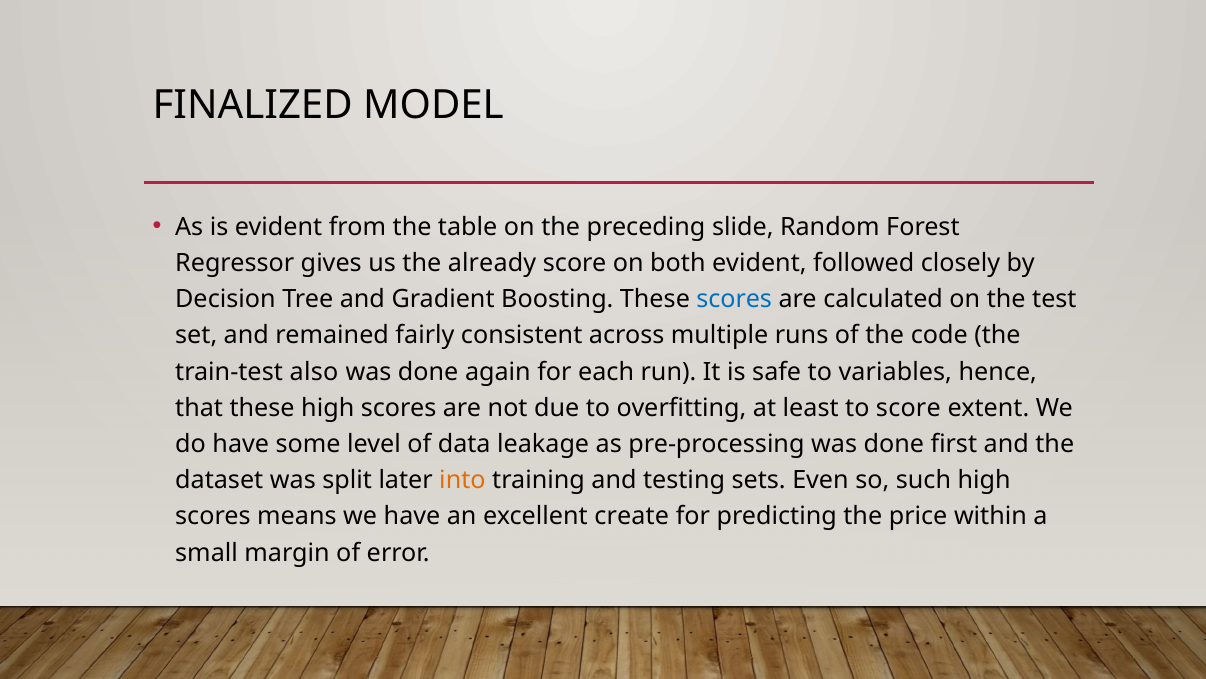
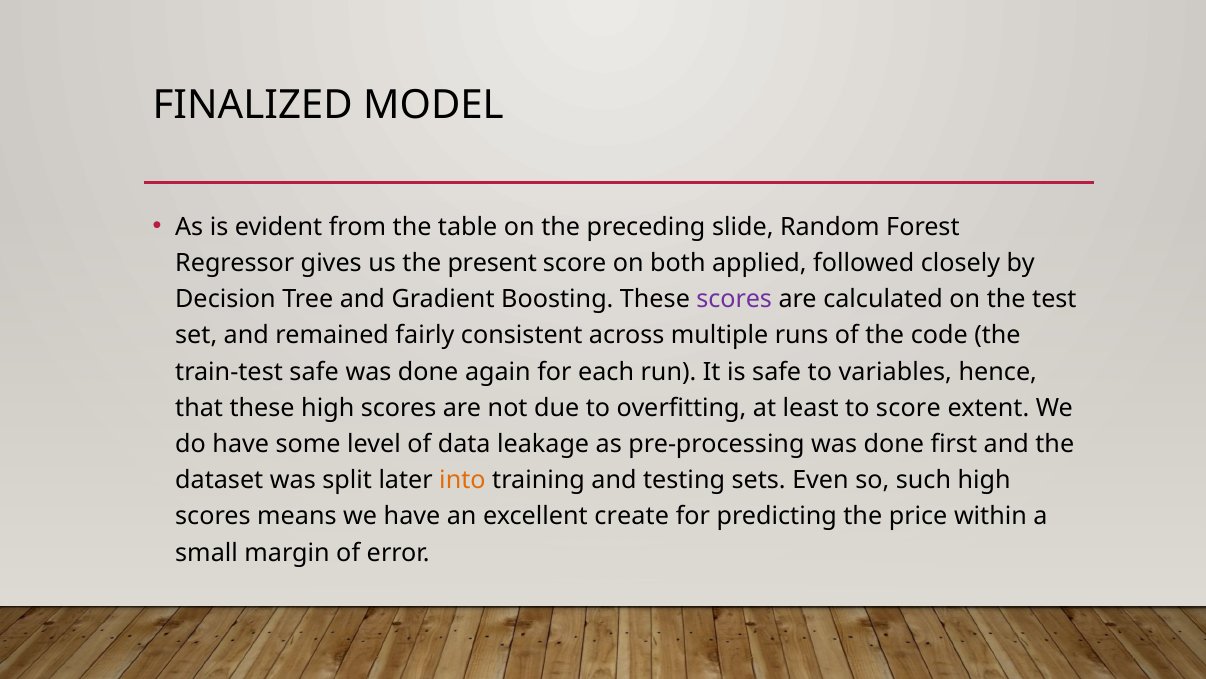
already: already -> present (492, 263)
both evident: evident -> applied (759, 263)
scores colour: blue -> purple (734, 299)
train-test also: also -> safe (314, 371)
